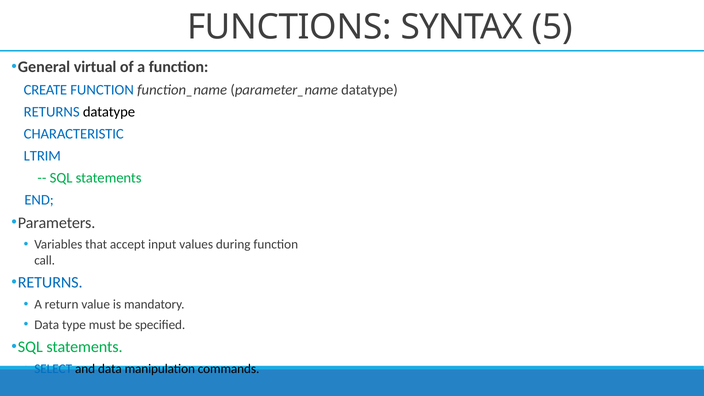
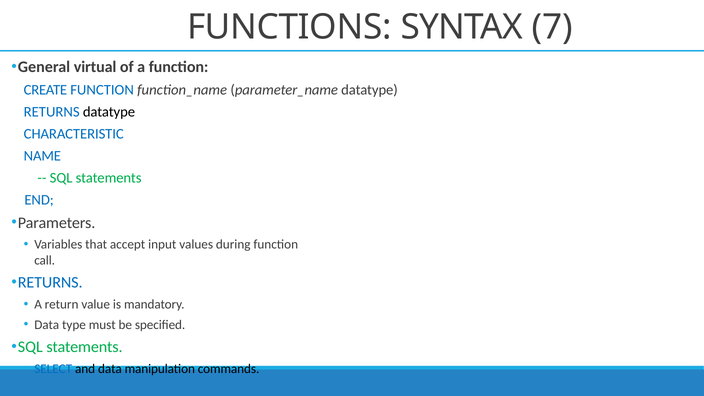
5: 5 -> 7 (552, 27)
LTRIM: LTRIM -> NAME (42, 156)
